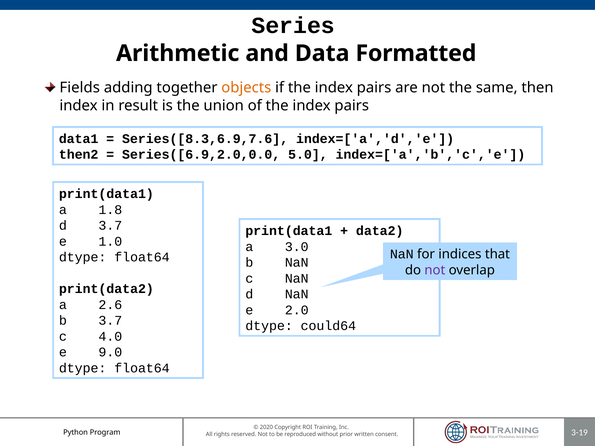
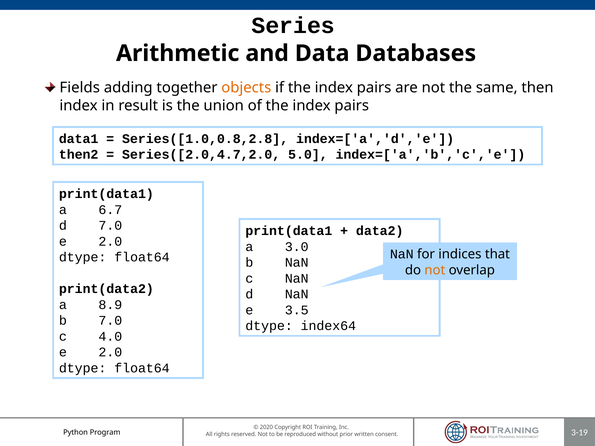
Formatted: Formatted -> Databases (416, 53)
Series([8.3,6.9,7.6: Series([8.3,6.9,7.6 -> Series([1.0,0.8,2.8 (205, 139)
Series([6.9,2.0,0.0: Series([6.9,2.0,0.0 -> Series([2.0,4.7,2.0 (201, 155)
1.8: 1.8 -> 6.7 (110, 210)
d 3.7: 3.7 -> 7.0 (110, 226)
1.0: 1.0 -> 2.0 (110, 241)
not colour: purple -> orange (435, 270)
2.6: 2.6 -> 8.9 (110, 305)
2.0: 2.0 -> 3.5 (297, 310)
b 3.7: 3.7 -> 7.0 (110, 321)
could64: could64 -> index64 (328, 326)
9.0: 9.0 -> 2.0 (110, 352)
